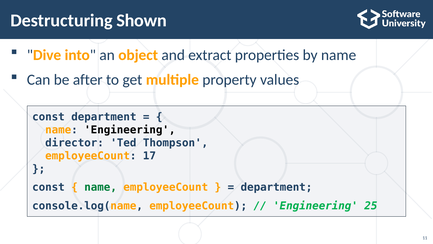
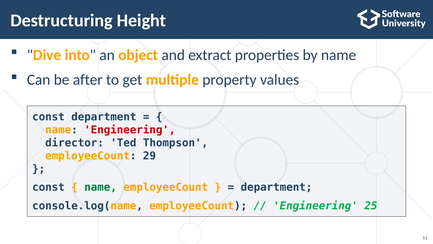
Shown: Shown -> Height (141, 21)
Engineering colour: black -> red (130, 130)
17: 17 -> 29 (149, 156)
